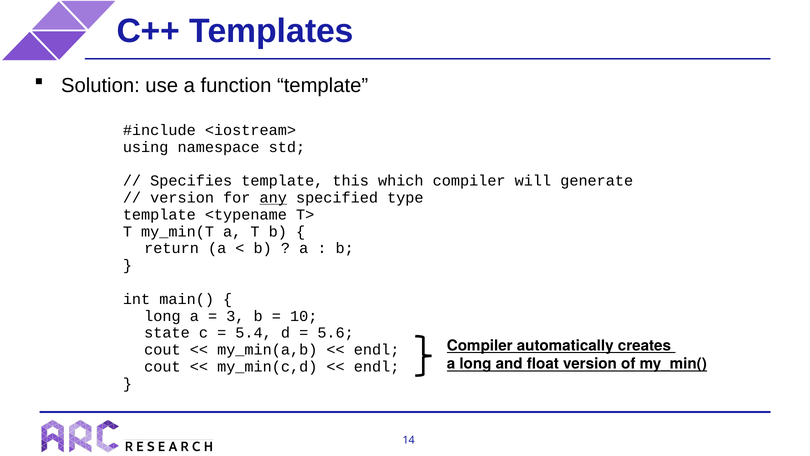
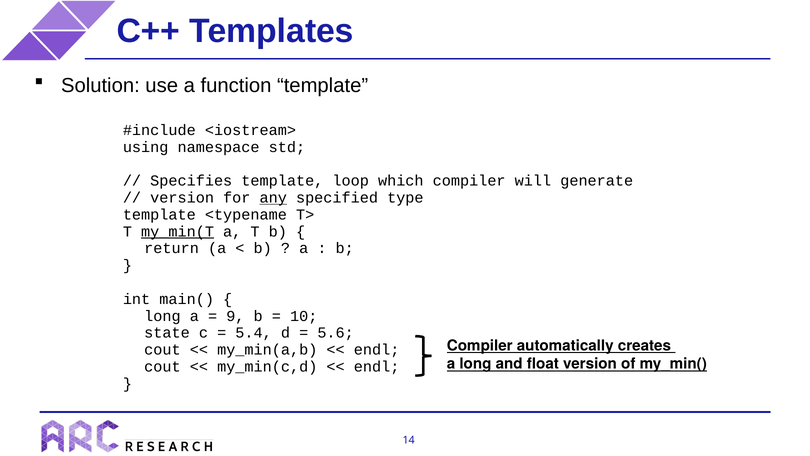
this: this -> loop (351, 181)
my_min(T underline: none -> present (178, 231)
3: 3 -> 9 (235, 316)
